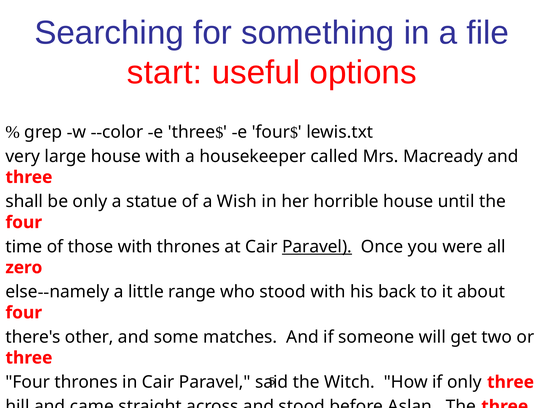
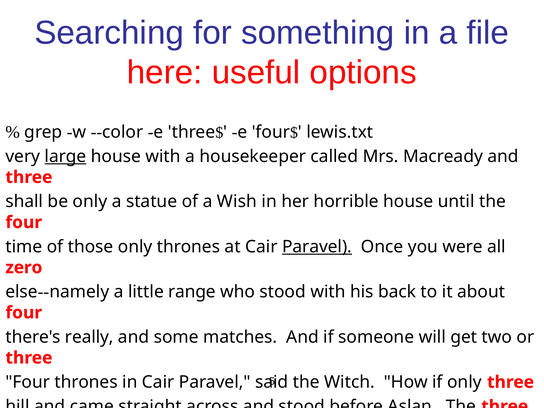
start: start -> here (165, 73)
large underline: none -> present (65, 156)
those with: with -> only (135, 247)
other: other -> really (89, 337)
